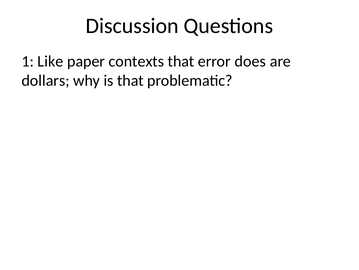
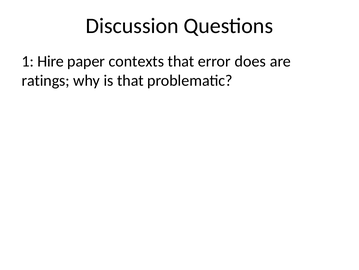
Like: Like -> Hire (51, 61)
dollars: dollars -> ratings (46, 80)
